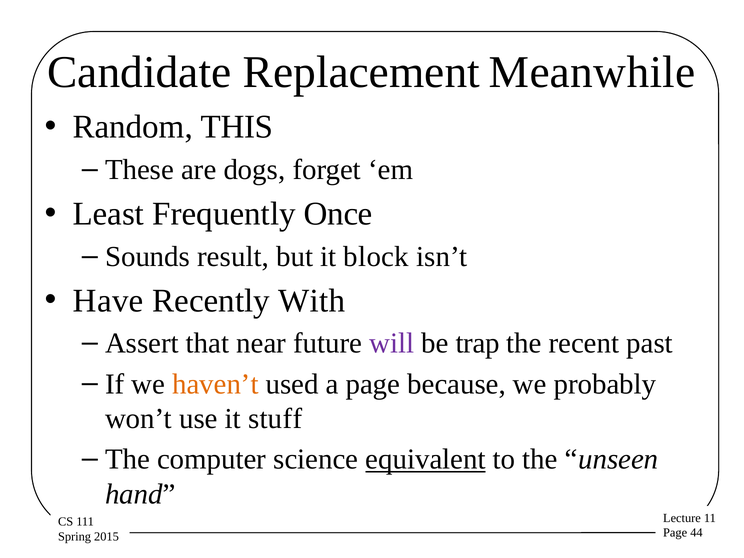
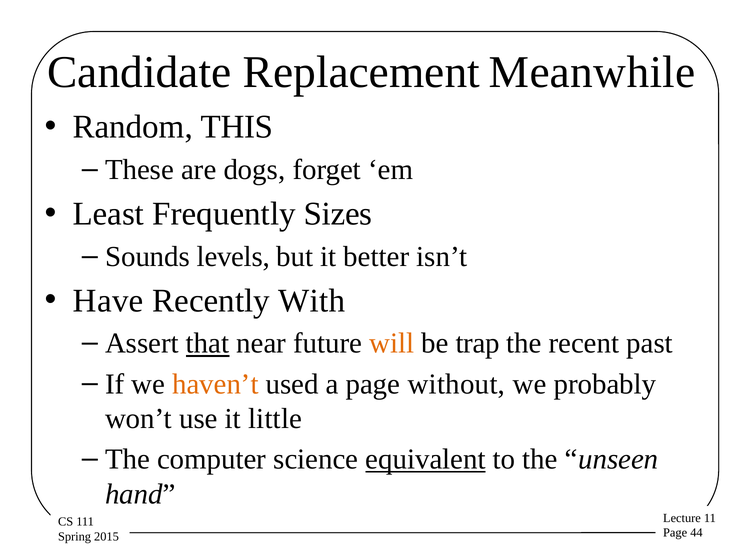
Once: Once -> Sizes (338, 214)
result: result -> levels (233, 257)
block: block -> better (376, 257)
that underline: none -> present (208, 343)
will colour: purple -> orange (392, 343)
because: because -> without (456, 384)
stuff: stuff -> little (275, 419)
